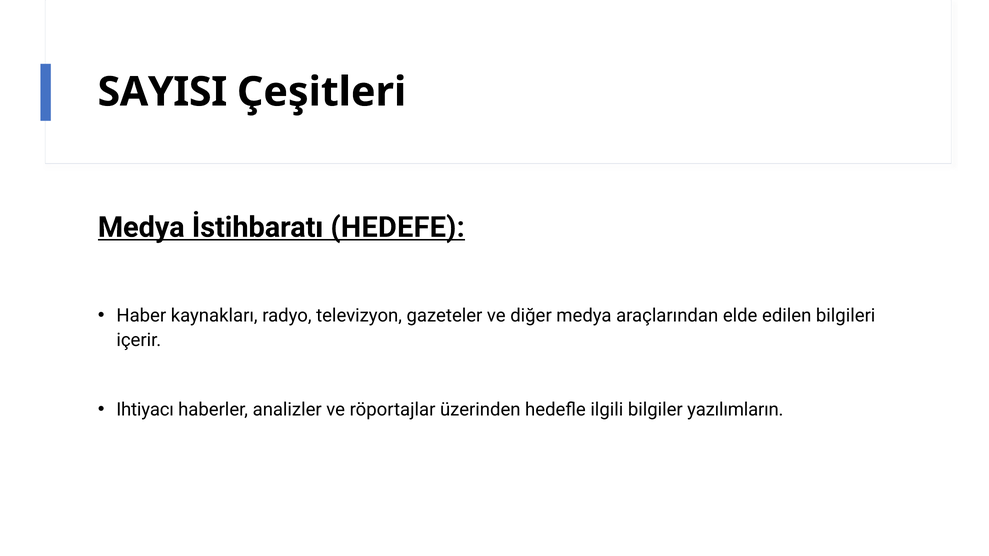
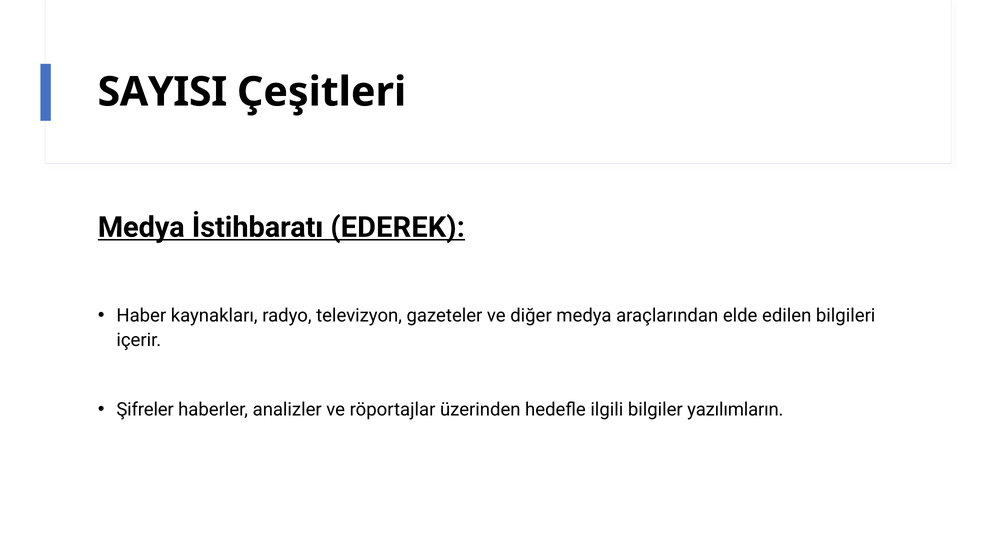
HEDEFE: HEDEFE -> EDEREK (398, 227)
Ihtiyacı: Ihtiyacı -> Şifreler (145, 410)
